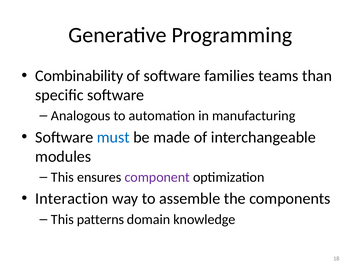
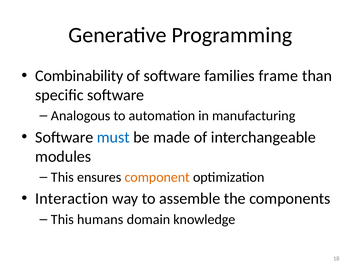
teams: teams -> frame (278, 76)
component colour: purple -> orange (157, 177)
patterns: patterns -> humans (100, 219)
